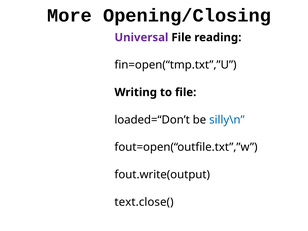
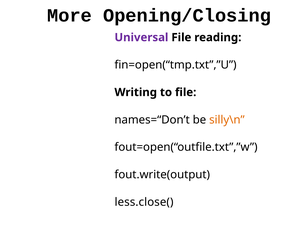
loaded=“Don’t: loaded=“Don’t -> names=“Don’t (152, 120)
silly\n colour: blue -> orange (227, 120)
text.close(: text.close( -> less.close( (144, 202)
